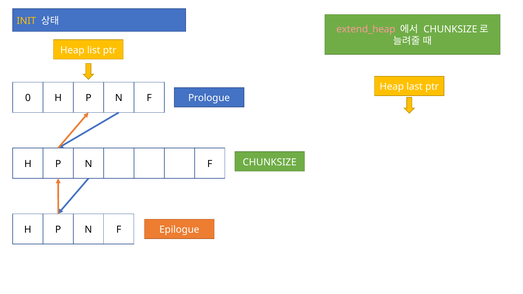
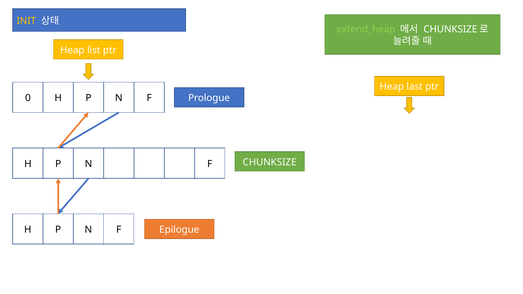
extend_heap colour: pink -> light green (366, 29)
